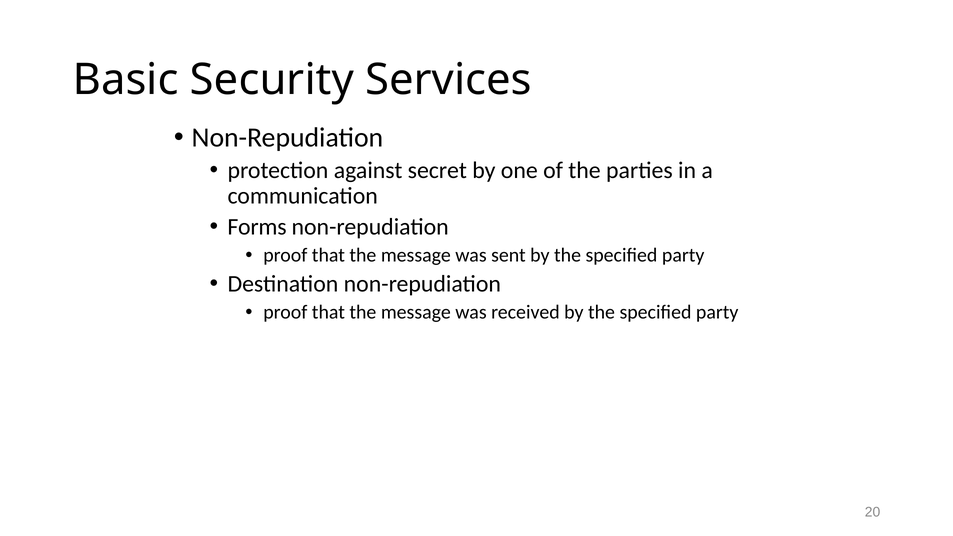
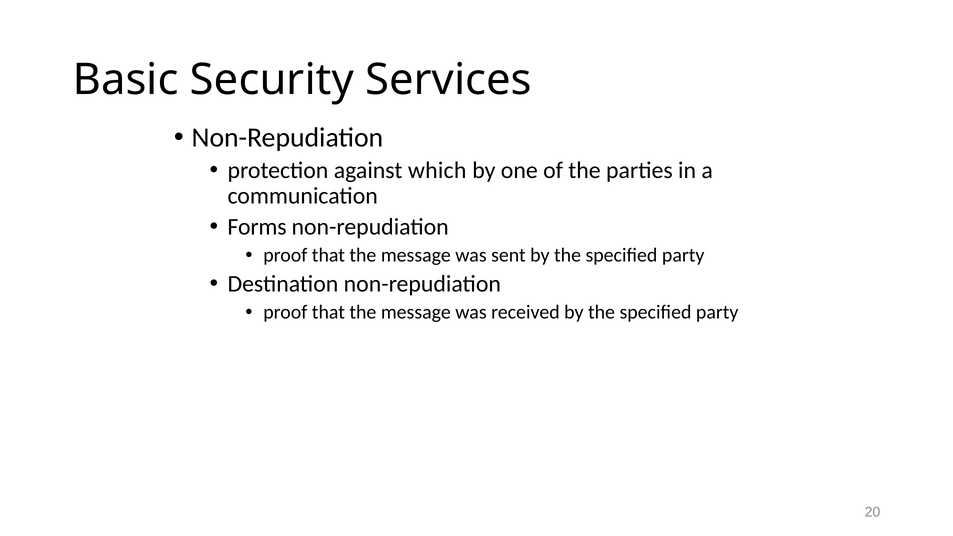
secret: secret -> which (437, 170)
